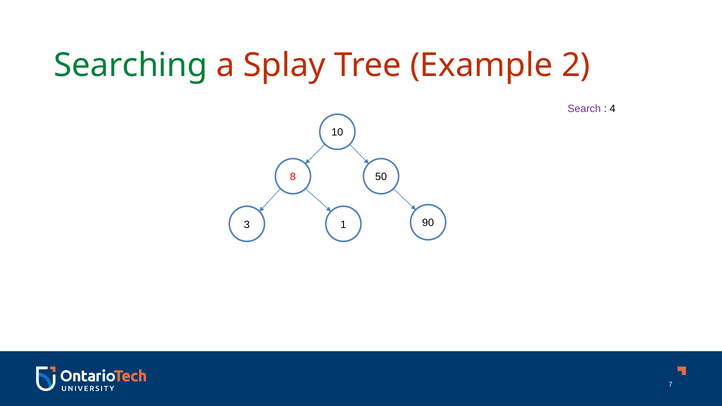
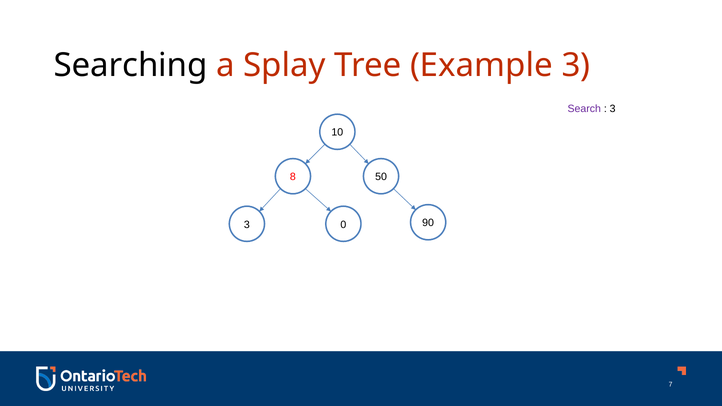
Searching colour: green -> black (131, 65)
Example 2: 2 -> 3 (576, 65)
4: 4 -> 3 (613, 109)
1: 1 -> 0 (343, 225)
